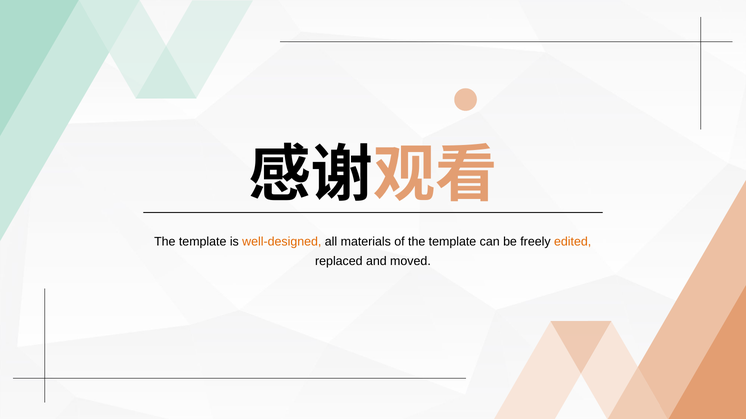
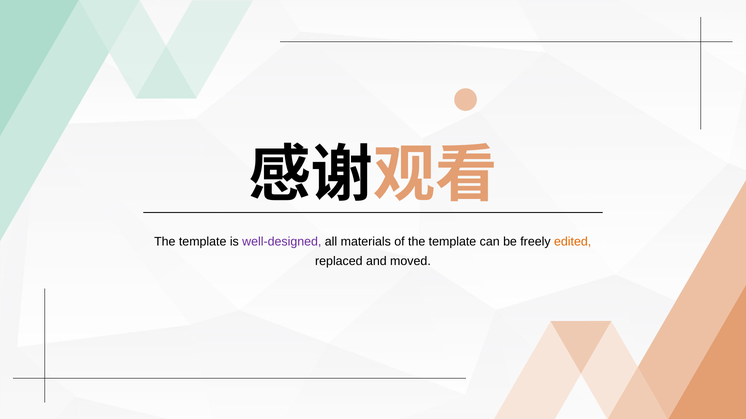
well-designed colour: orange -> purple (282, 242)
